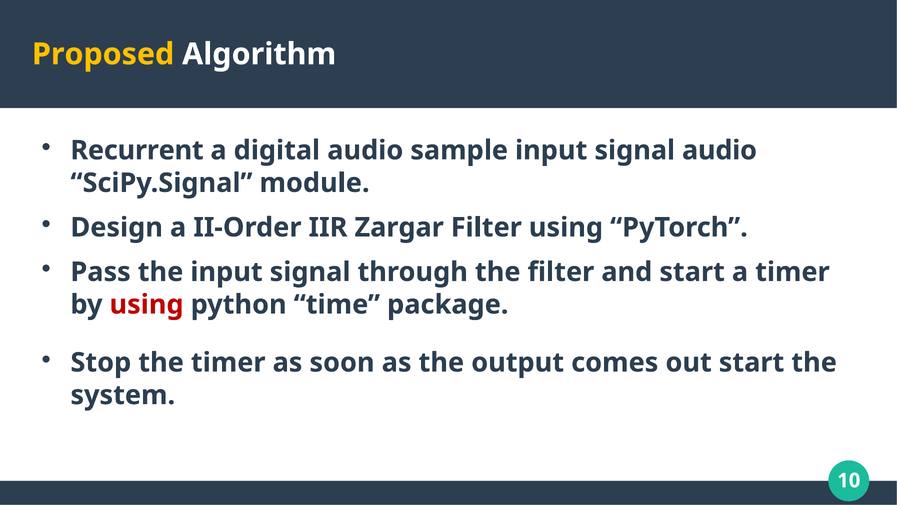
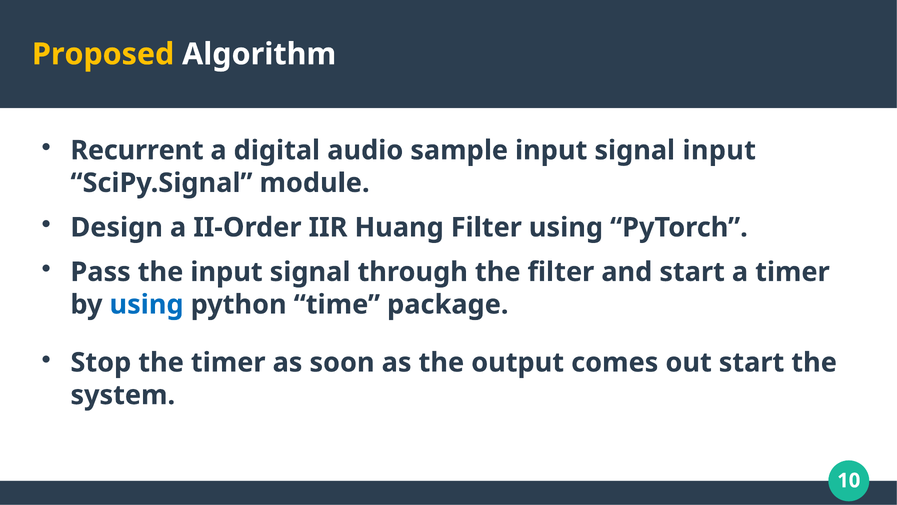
signal audio: audio -> input (719, 150)
Zargar: Zargar -> Huang (399, 227)
using colour: red -> blue (147, 304)
